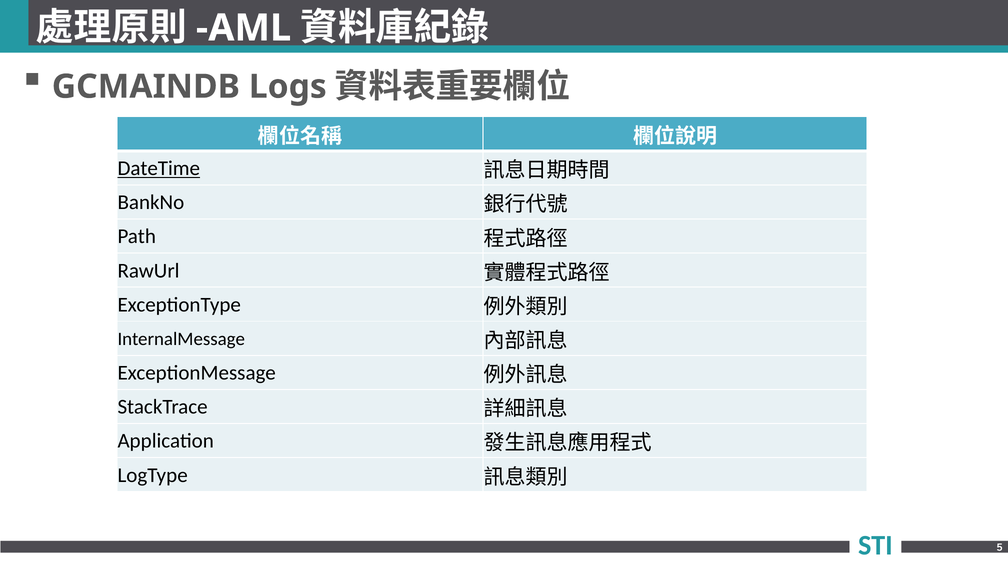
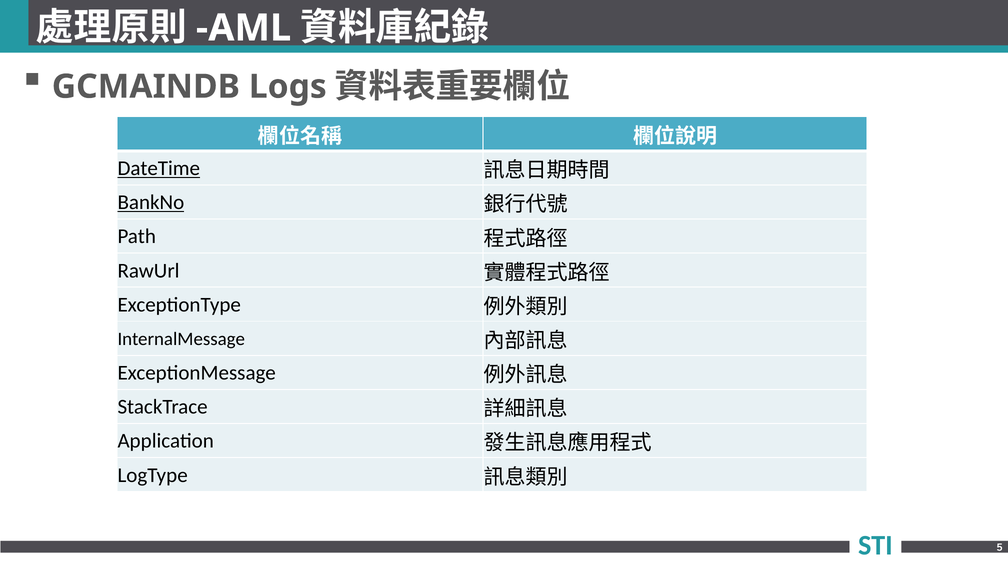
BankNo underline: none -> present (151, 202)
